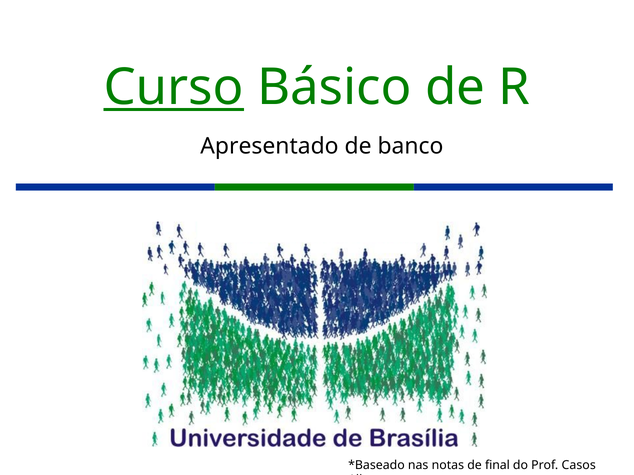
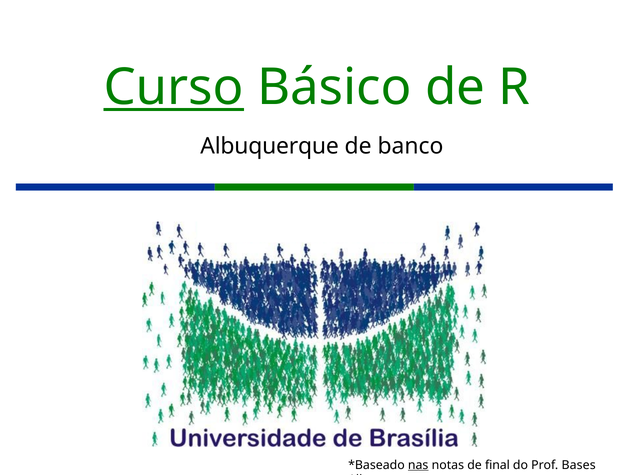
Apresentado: Apresentado -> Albuquerque (270, 147)
nas underline: none -> present (418, 466)
Casos: Casos -> Bases (579, 466)
